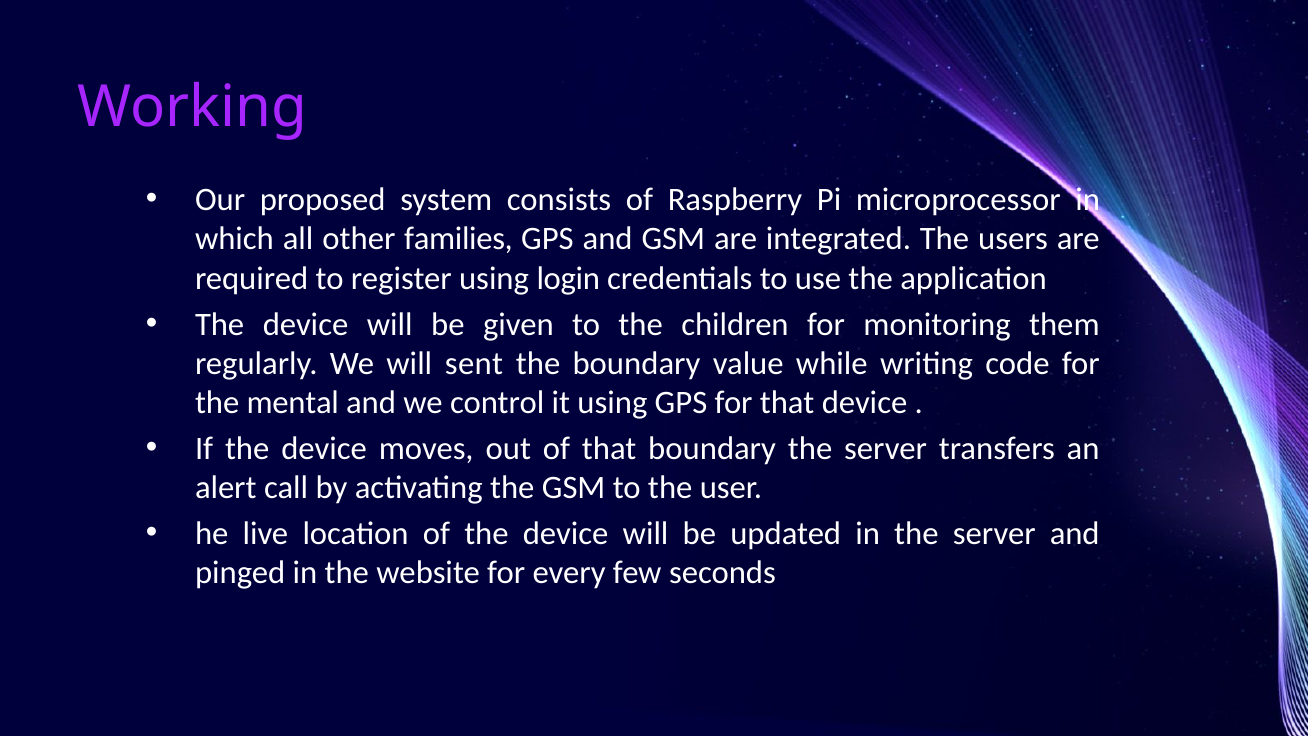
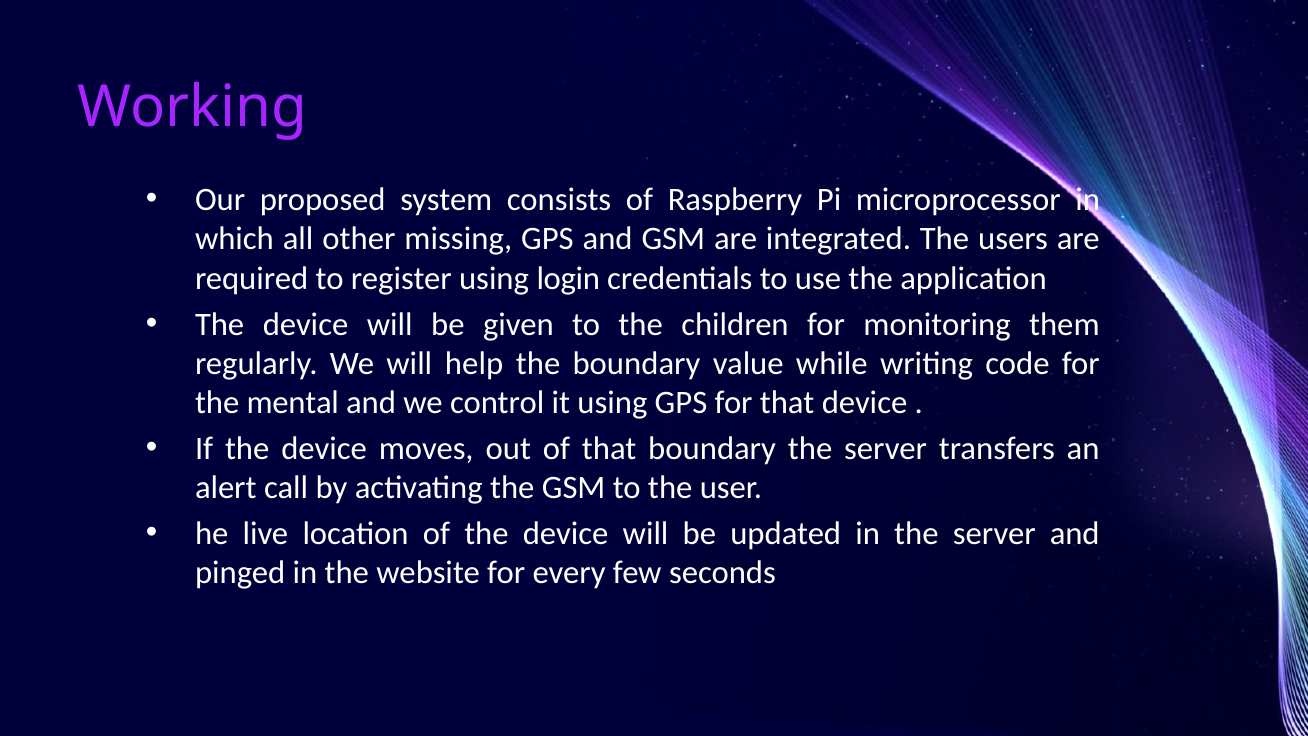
families: families -> missing (458, 239)
sent: sent -> help (474, 363)
